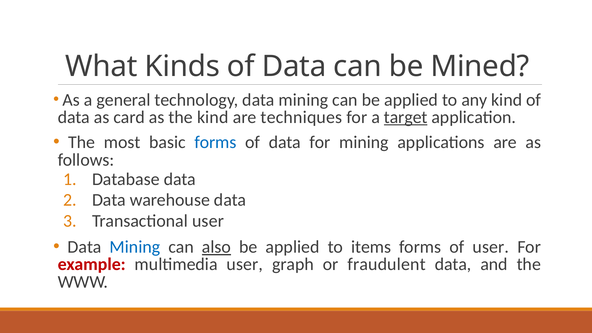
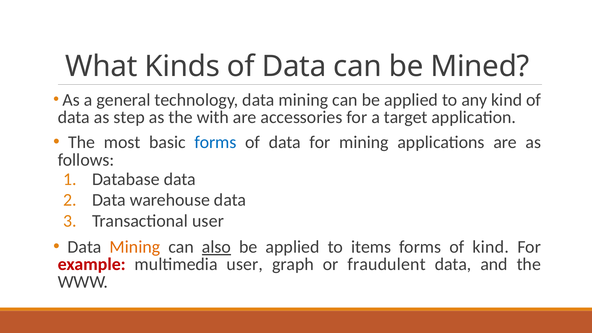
card: card -> step (129, 117)
the kind: kind -> with (213, 117)
techniques: techniques -> accessories (302, 117)
target underline: present -> none (406, 117)
Mining colour: blue -> orange (135, 247)
of user: user -> kind (491, 247)
